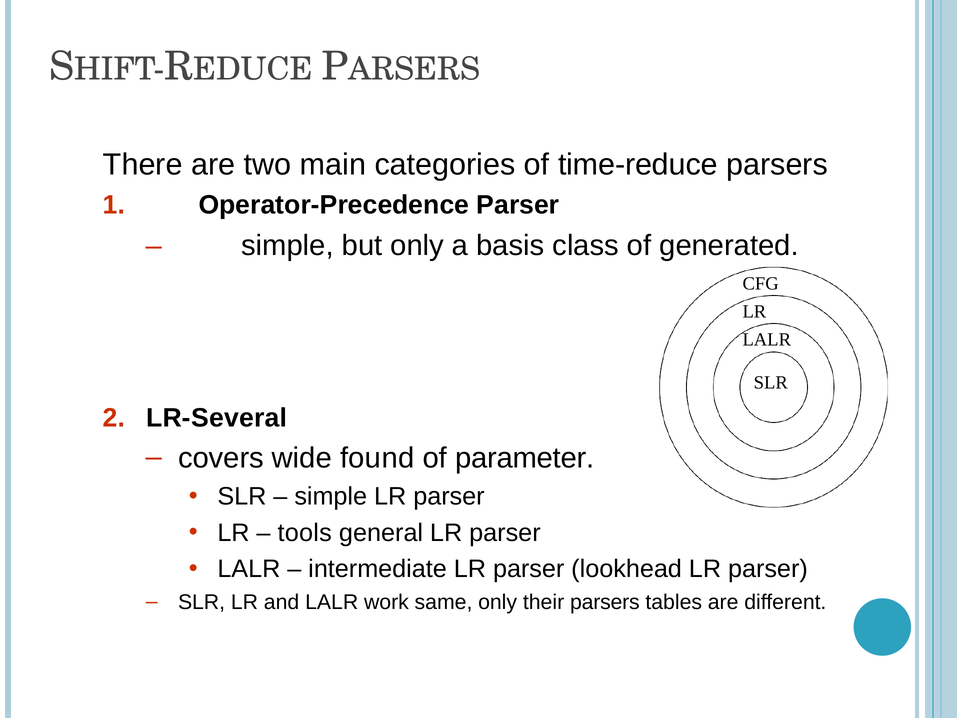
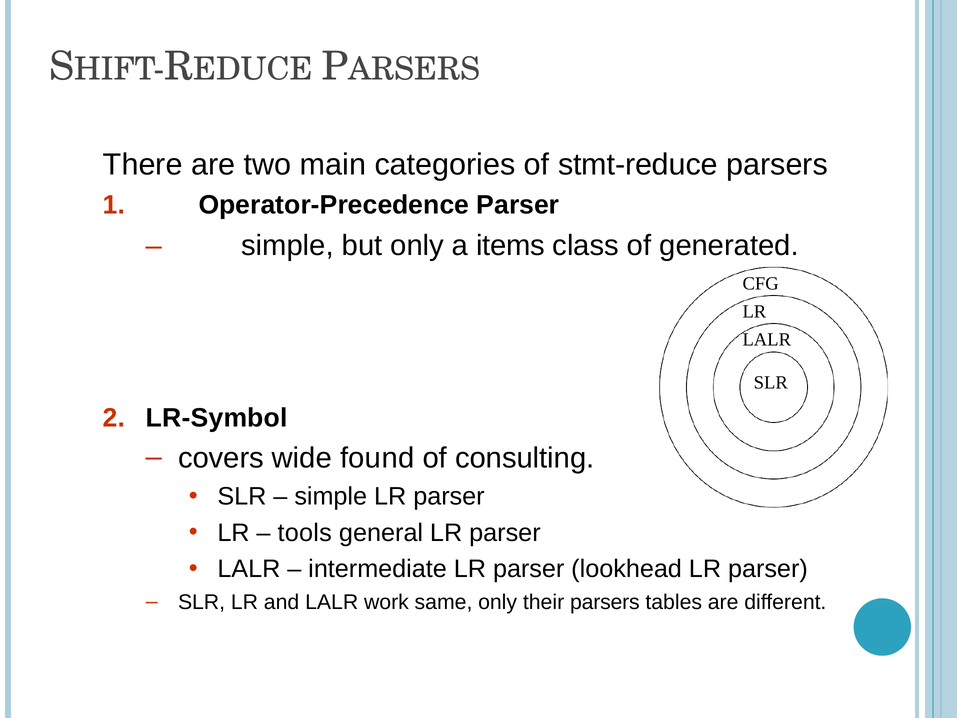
time-reduce: time-reduce -> stmt-reduce (638, 165)
basis: basis -> items (510, 245)
LR-Several: LR-Several -> LR-Symbol (217, 418)
parameter: parameter -> consulting (525, 458)
